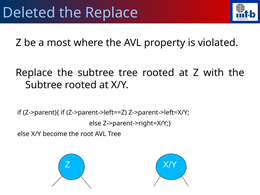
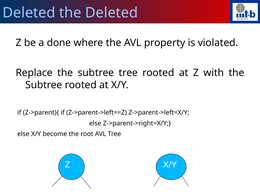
the Replace: Replace -> Deleted (112, 13)
most: most -> done (59, 43)
